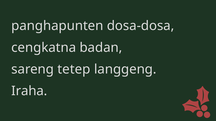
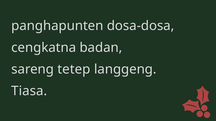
Iraha: Iraha -> Tiasa (29, 91)
